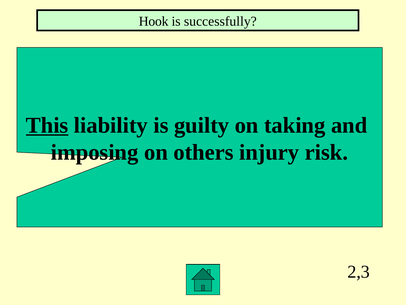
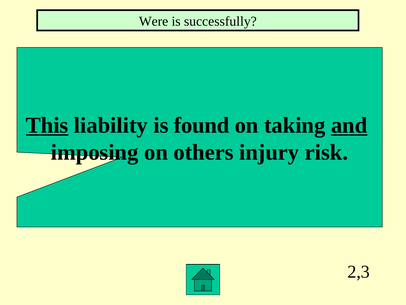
Hook: Hook -> Were (154, 21)
guilty: guilty -> found (202, 125)
and underline: none -> present (349, 125)
